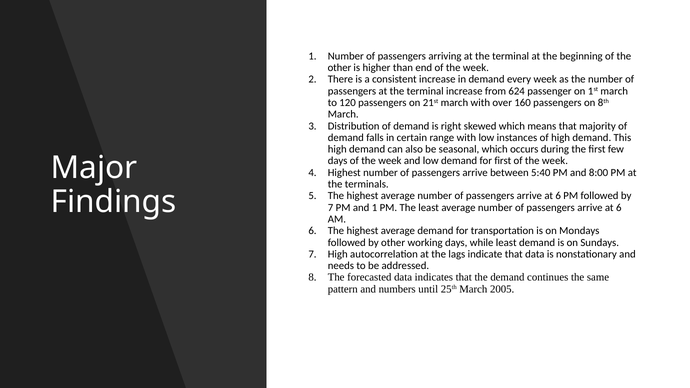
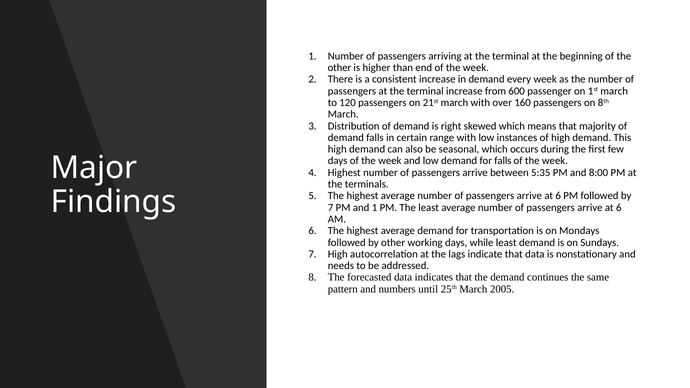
624: 624 -> 600 (517, 91)
for first: first -> falls (503, 161)
5:40: 5:40 -> 5:35 (541, 173)
